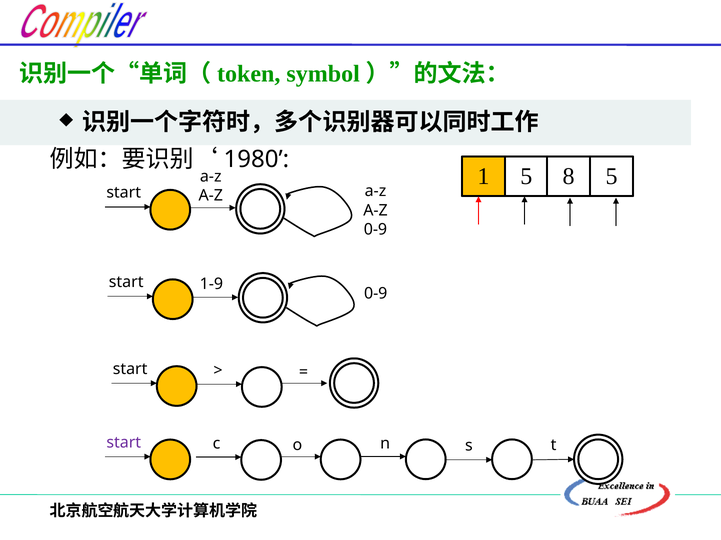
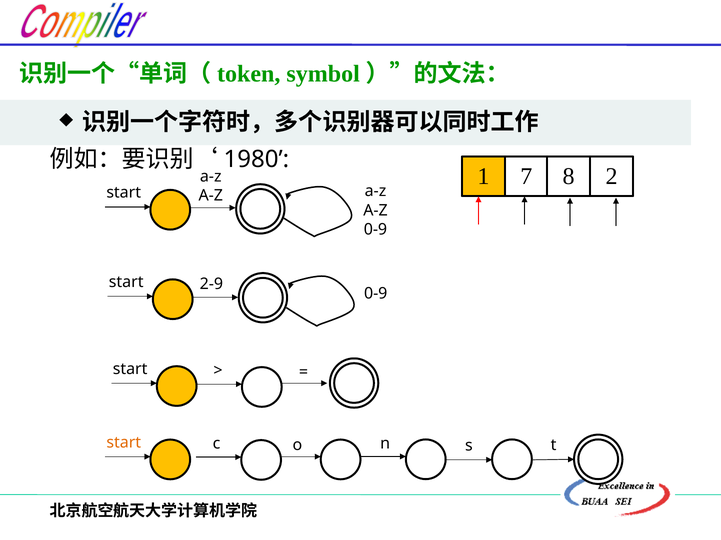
1 5: 5 -> 7 (526, 177)
8 5: 5 -> 2 (612, 177)
1-9: 1-9 -> 2-9 (211, 284)
start colour: purple -> orange (124, 443)
